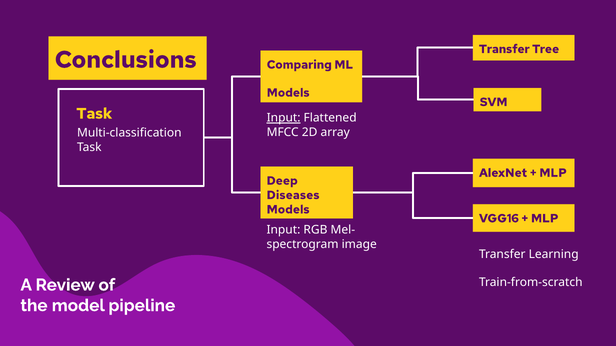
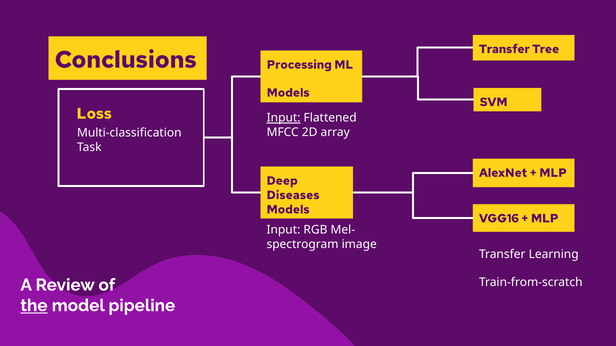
Comparing: Comparing -> Processing (299, 65)
Task: Task -> Loss (94, 114)
the underline: none -> present (34, 306)
